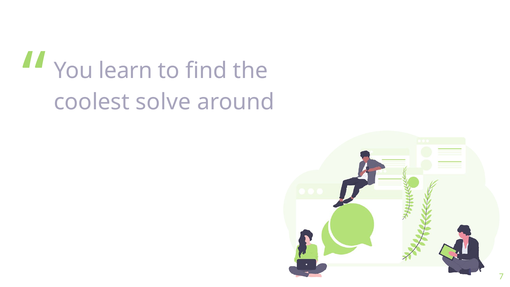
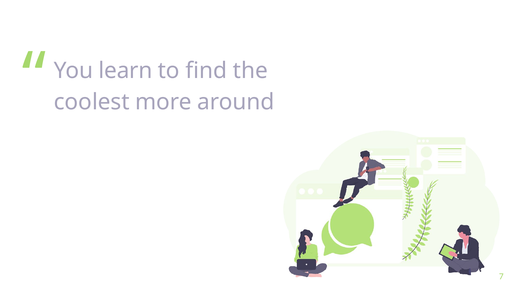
solve: solve -> more (163, 102)
